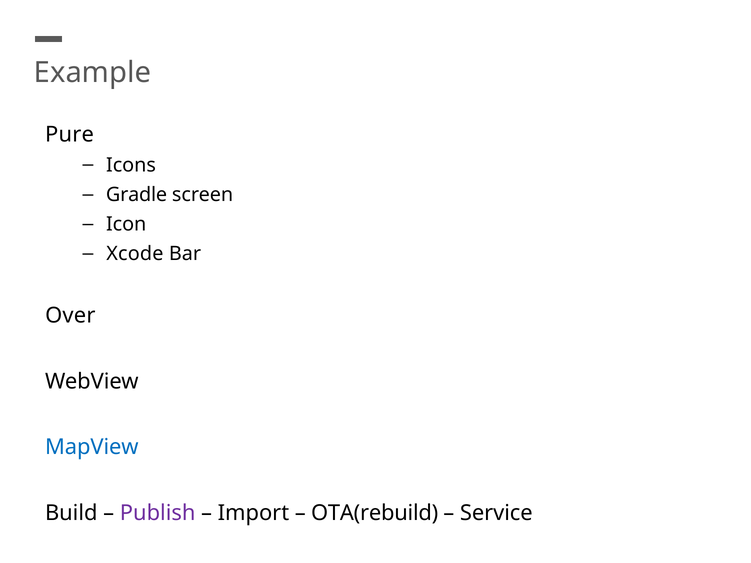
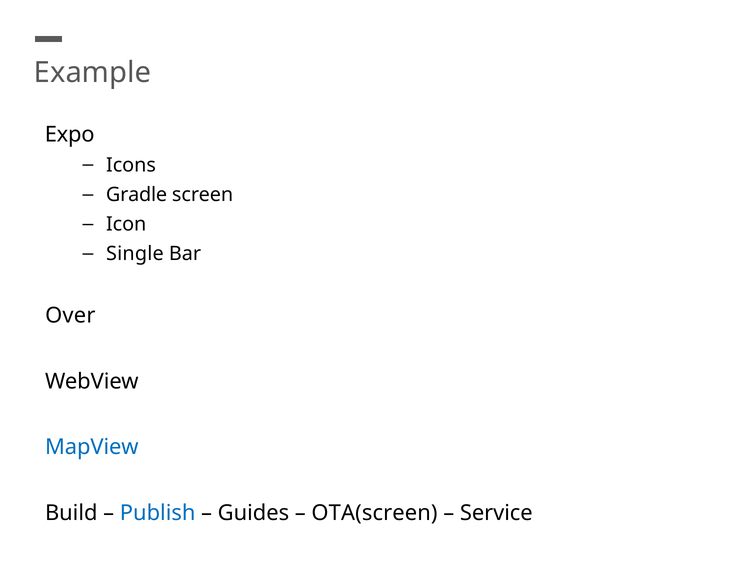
Pure: Pure -> Expo (70, 134)
Xcode: Xcode -> Single (135, 254)
Publish colour: purple -> blue (158, 513)
Import: Import -> Guides (253, 513)
OTA(rebuild: OTA(rebuild -> OTA(screen (375, 513)
